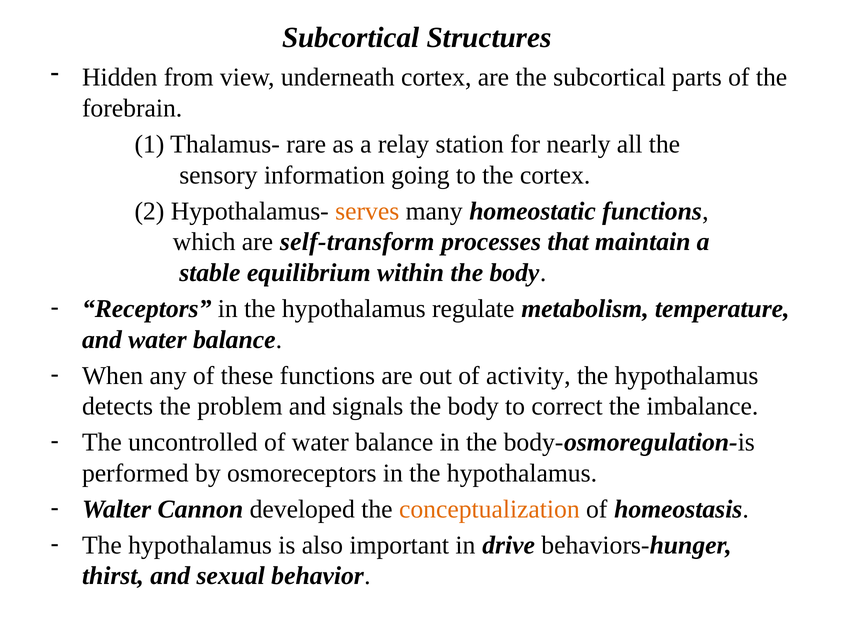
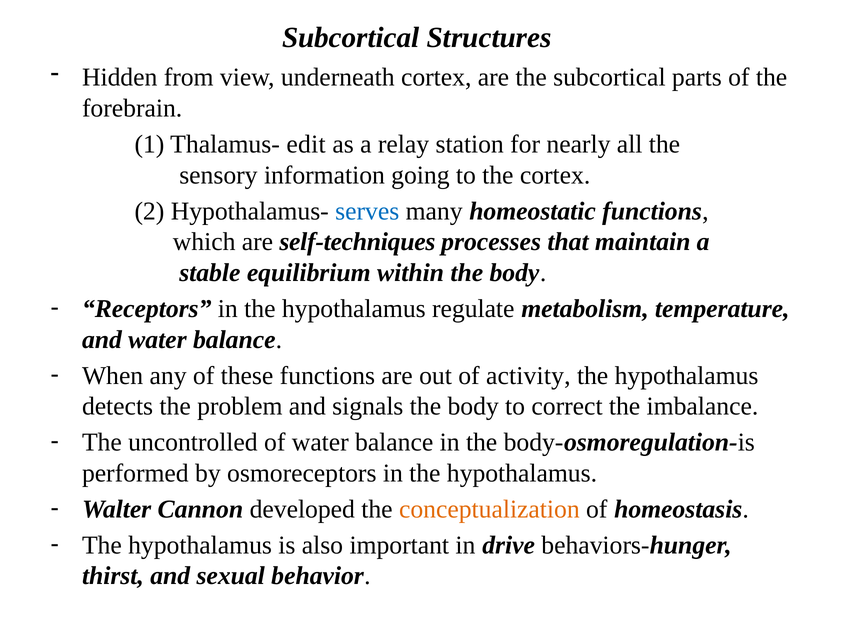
rare: rare -> edit (306, 144)
serves colour: orange -> blue (367, 211)
self-transform: self-transform -> self-techniques (357, 242)
